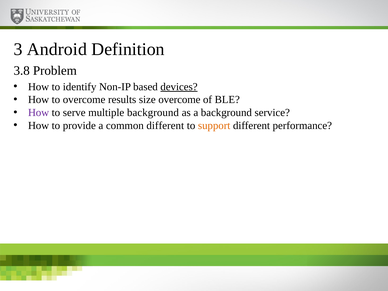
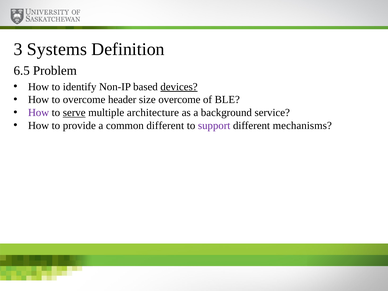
Android: Android -> Systems (57, 49)
3.8: 3.8 -> 6.5 (22, 71)
results: results -> header (122, 100)
serve underline: none -> present (74, 113)
multiple background: background -> architecture (153, 113)
support colour: orange -> purple (214, 126)
performance: performance -> mechanisms (302, 126)
